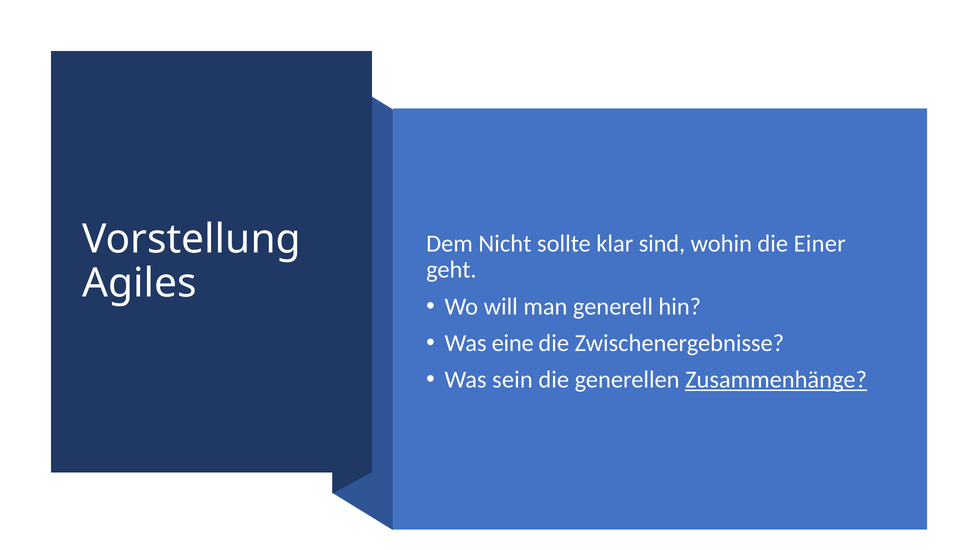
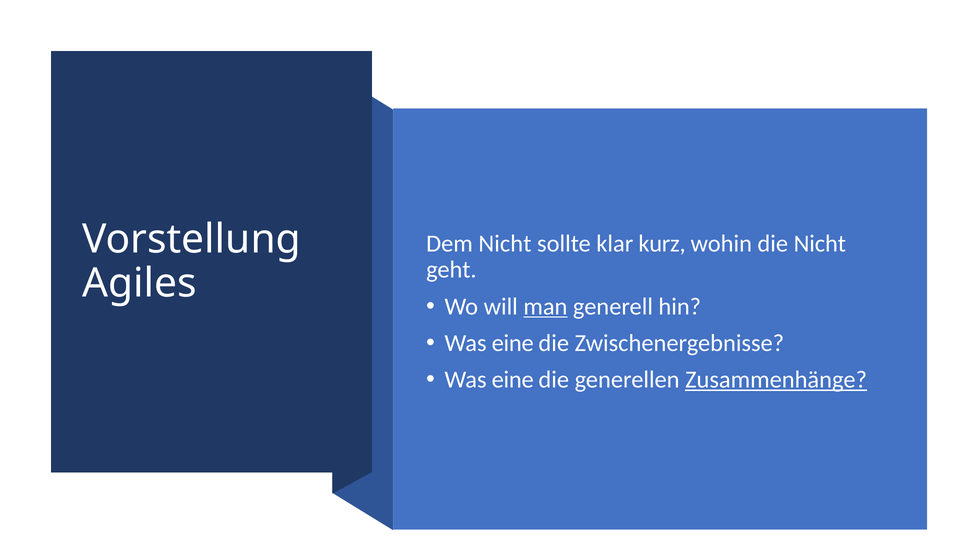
sind: sind -> kurz (662, 244)
die Einer: Einer -> Nicht (820, 244)
man underline: none -> present (545, 307)
sein: sein -> eine (513, 380)
